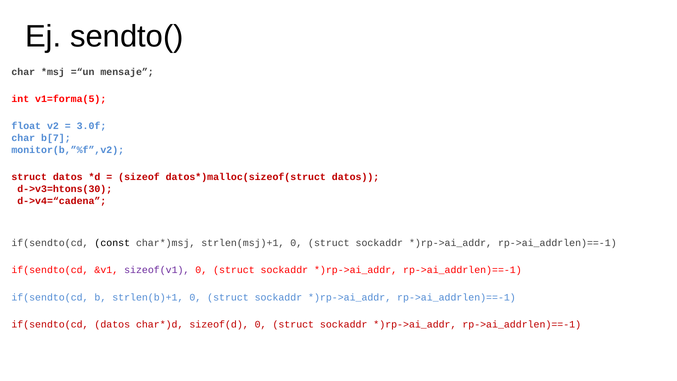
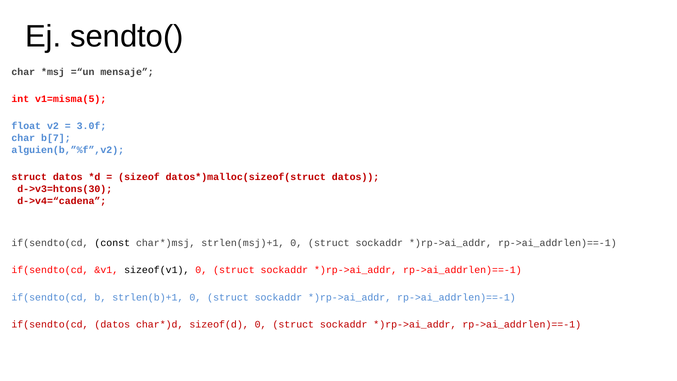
v1=forma(5: v1=forma(5 -> v1=misma(5 (71, 99)
monitor(b,”%f”,v2: monitor(b,”%f”,v2 -> alguien(b,”%f”,v2 (68, 150)
sizeof(v1 colour: purple -> black (157, 270)
